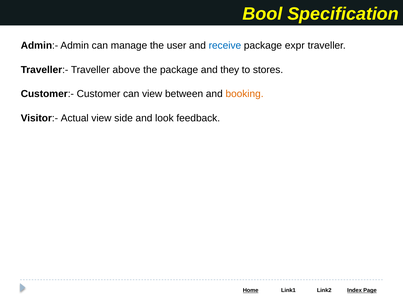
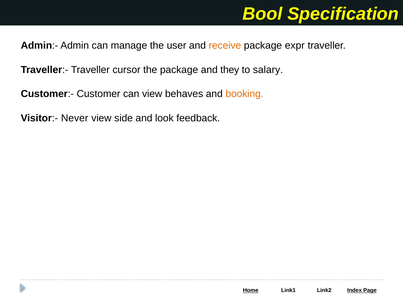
receive colour: blue -> orange (225, 46)
above: above -> cursor (126, 70)
stores: stores -> salary (268, 70)
between: between -> behaves (184, 94)
Actual: Actual -> Never (75, 118)
